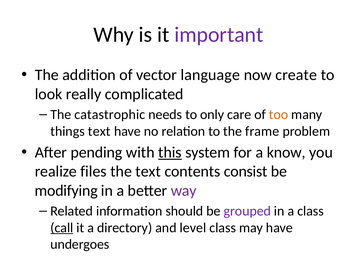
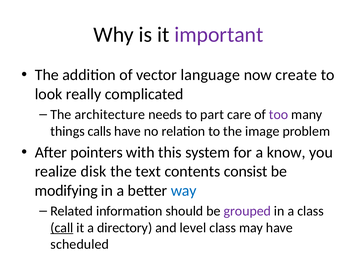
catastrophic: catastrophic -> architecture (110, 114)
only: only -> part (212, 114)
too colour: orange -> purple (279, 114)
things text: text -> calls (99, 131)
frame: frame -> image (262, 131)
pending: pending -> pointers (97, 152)
this underline: present -> none (170, 152)
files: files -> disk (93, 171)
way colour: purple -> blue (184, 190)
undergoes: undergoes -> scheduled (80, 244)
